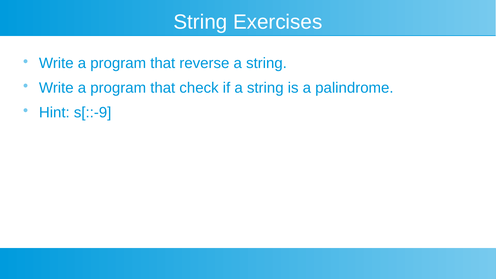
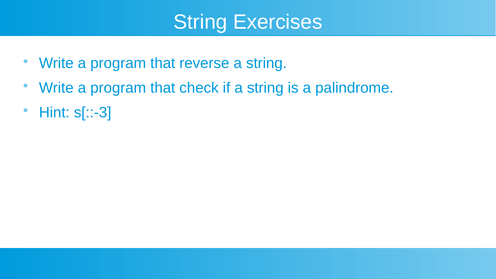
s[::-9: s[::-9 -> s[::-3 (93, 112)
